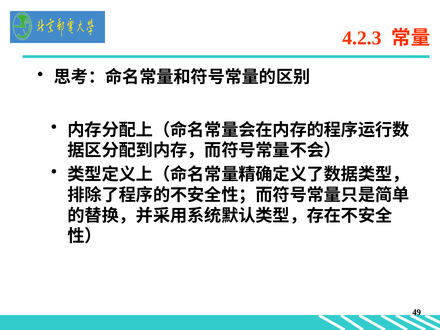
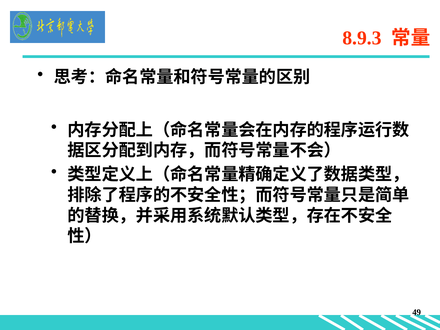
4.2.3: 4.2.3 -> 8.9.3 (362, 38)
